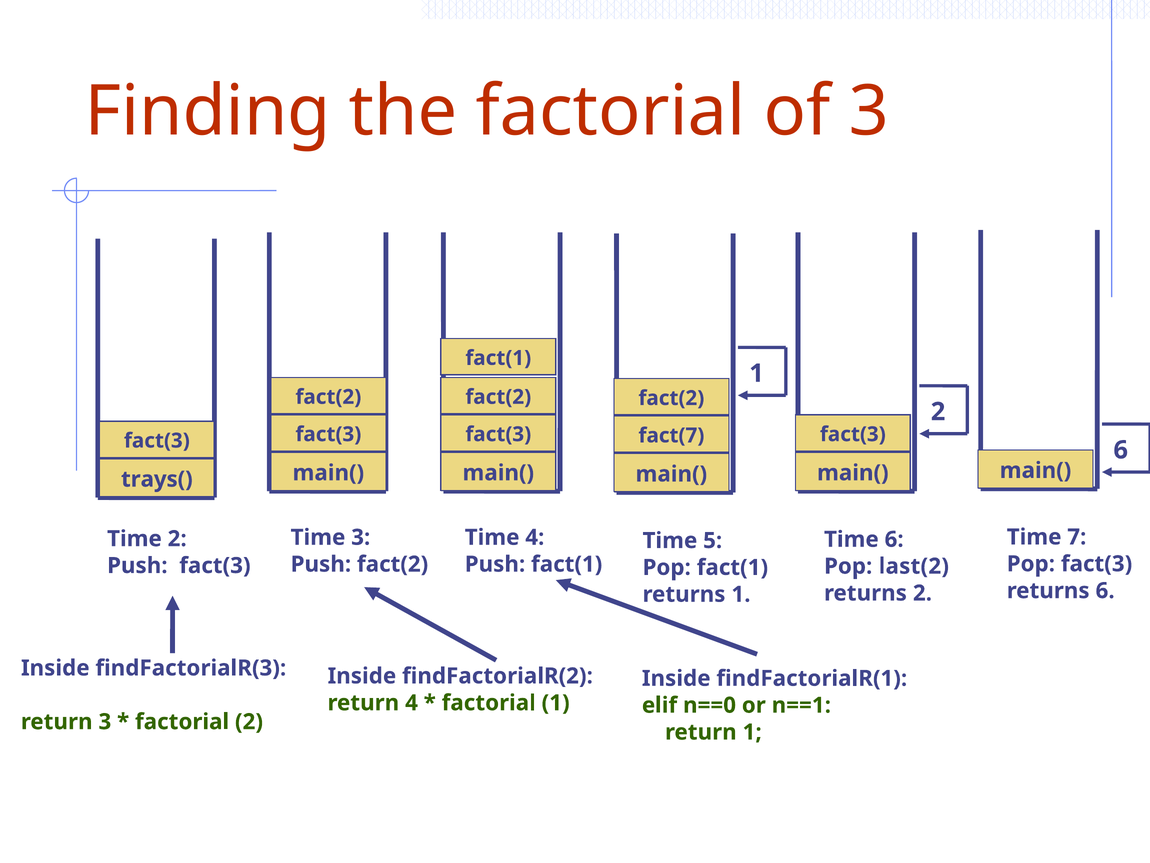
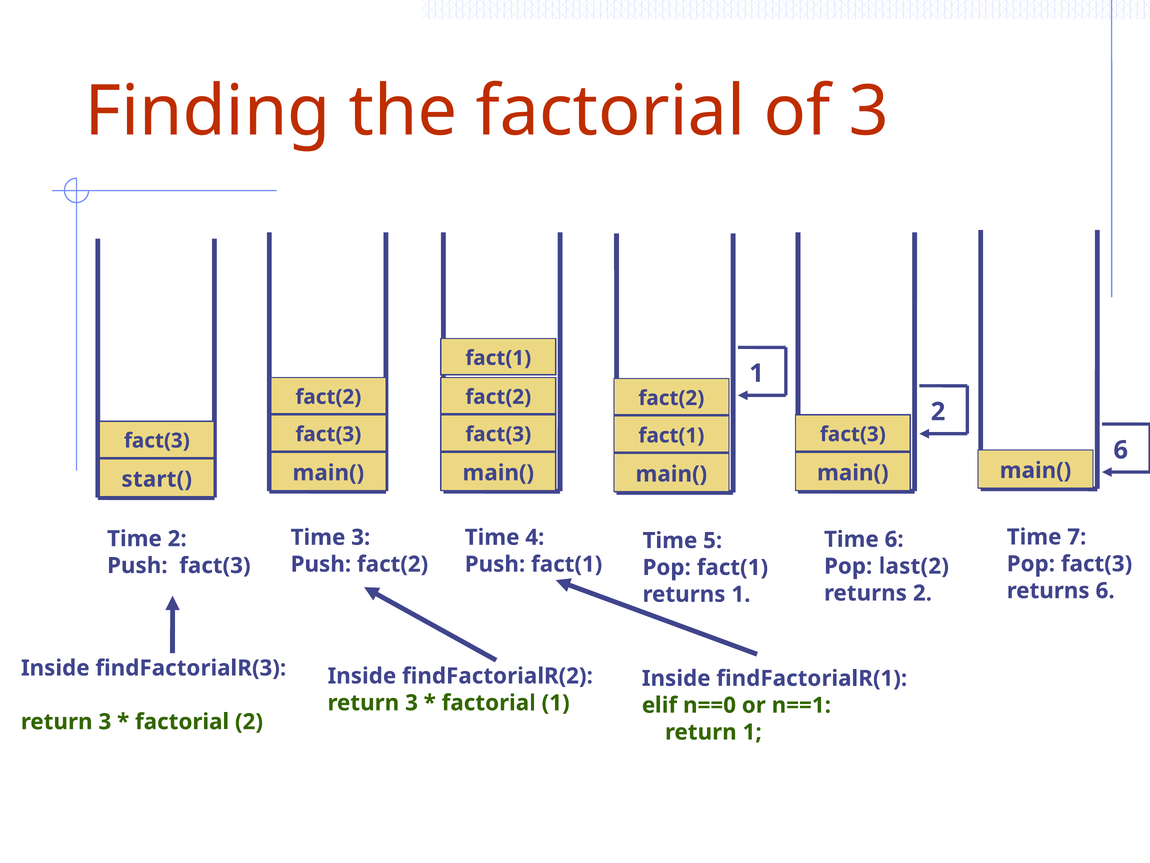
fact(7: fact(7 -> fact(1 (671, 435)
trays(: trays( -> start( (157, 479)
4: 4 -> 3 (412, 702)
